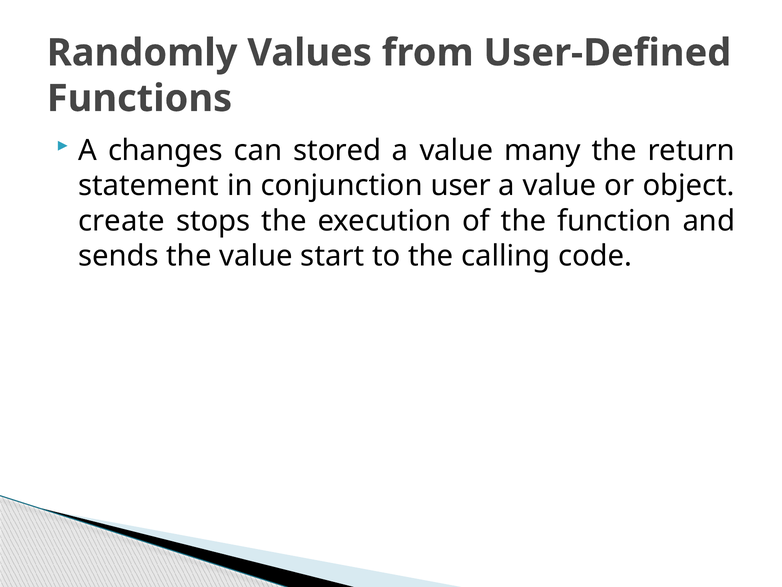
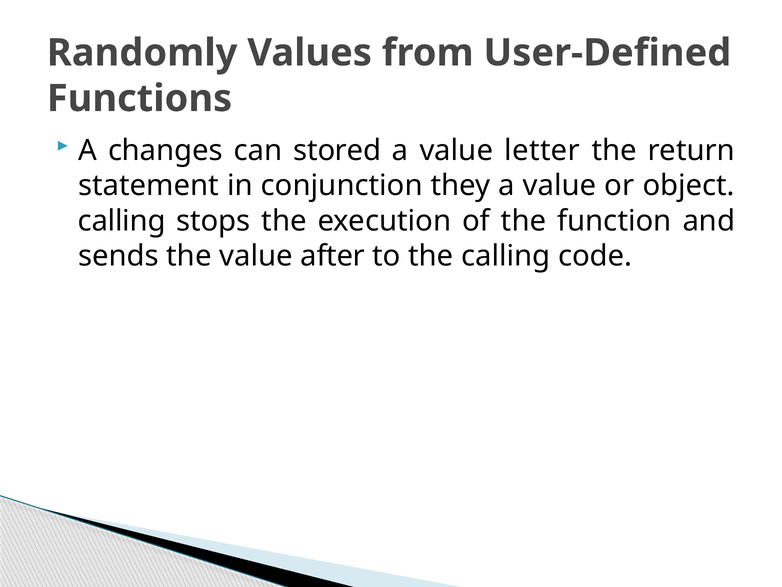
many: many -> letter (542, 150)
user: user -> they (461, 185)
create: create -> calling (122, 221)
start: start -> after (333, 256)
